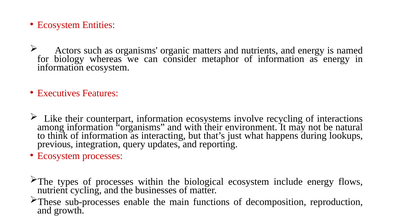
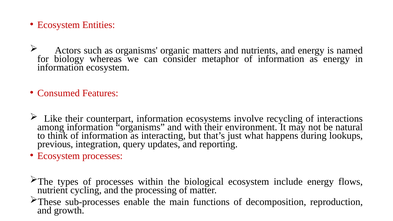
Executives: Executives -> Consumed (59, 93)
businesses: businesses -> processing (156, 190)
